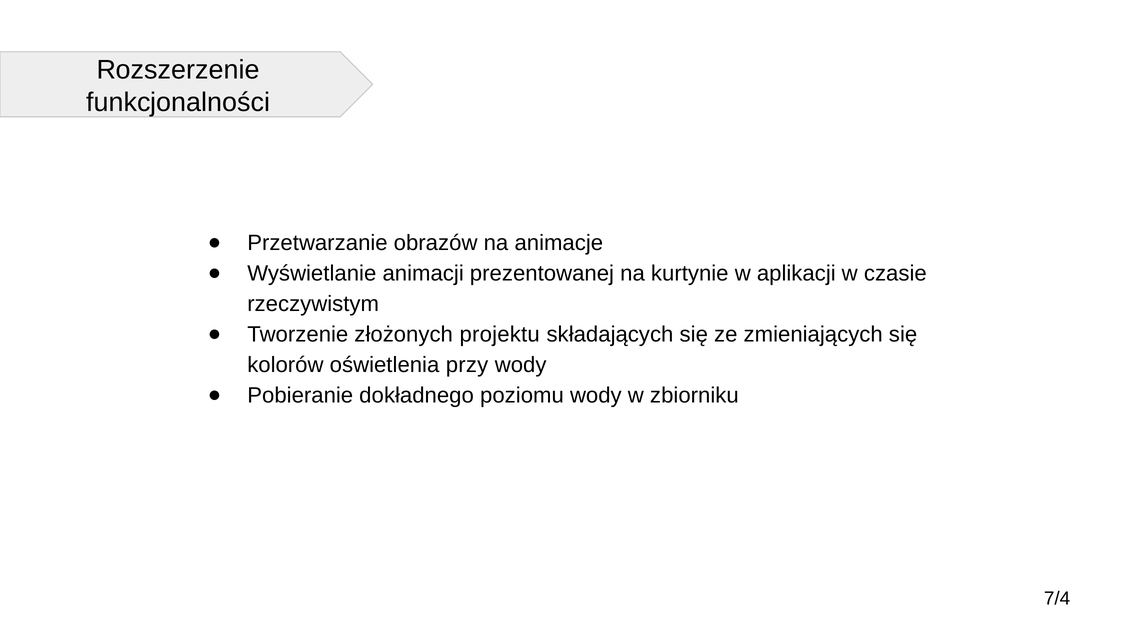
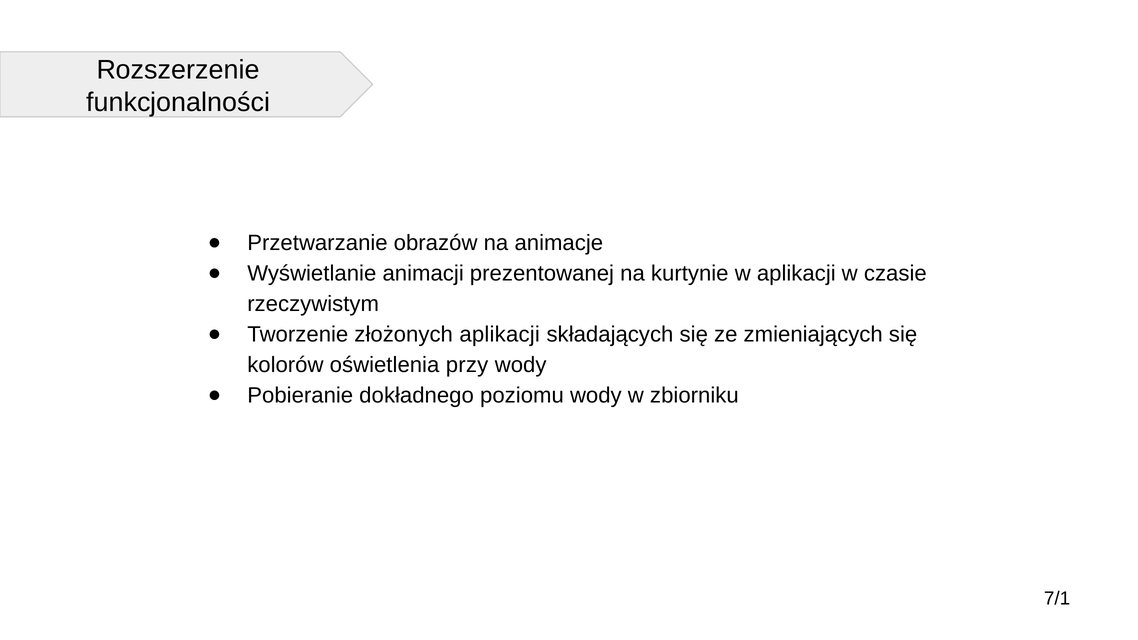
złożonych projektu: projektu -> aplikacji (500, 334)
7/4: 7/4 -> 7/1 (1057, 599)
